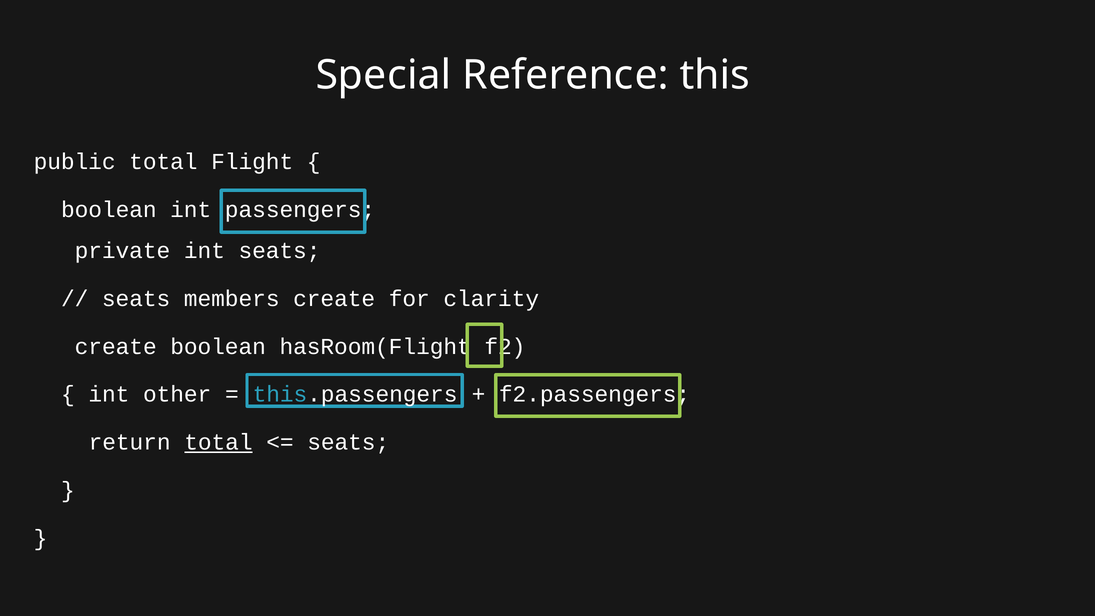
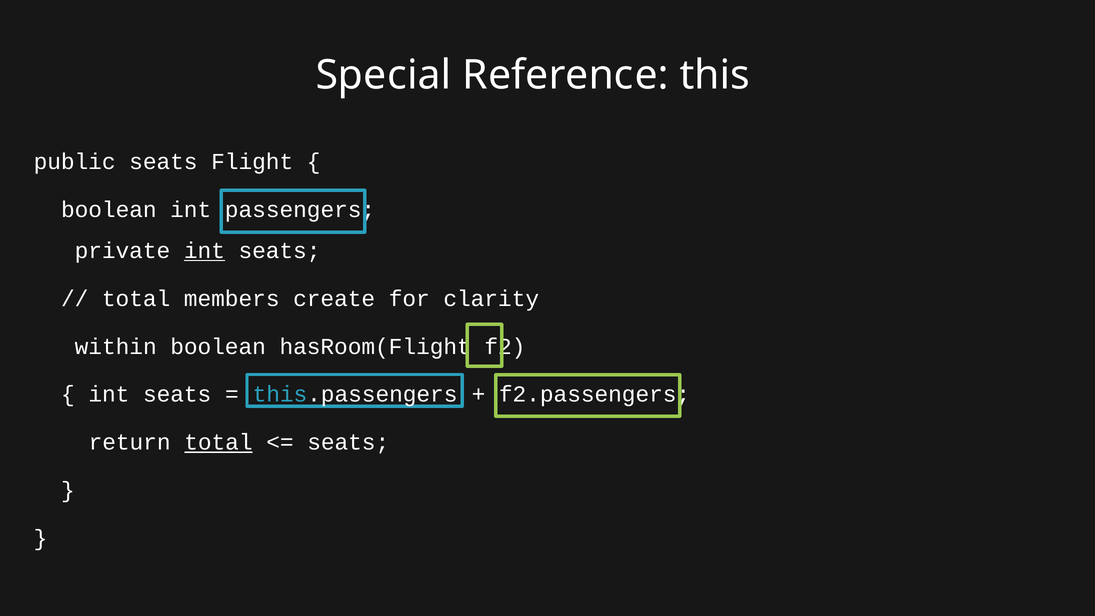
public total: total -> seats (163, 162)
int underline: none -> present (204, 251)
seats: seats -> total (136, 299)
create: create -> within (116, 346)
other: other -> seats (177, 394)
